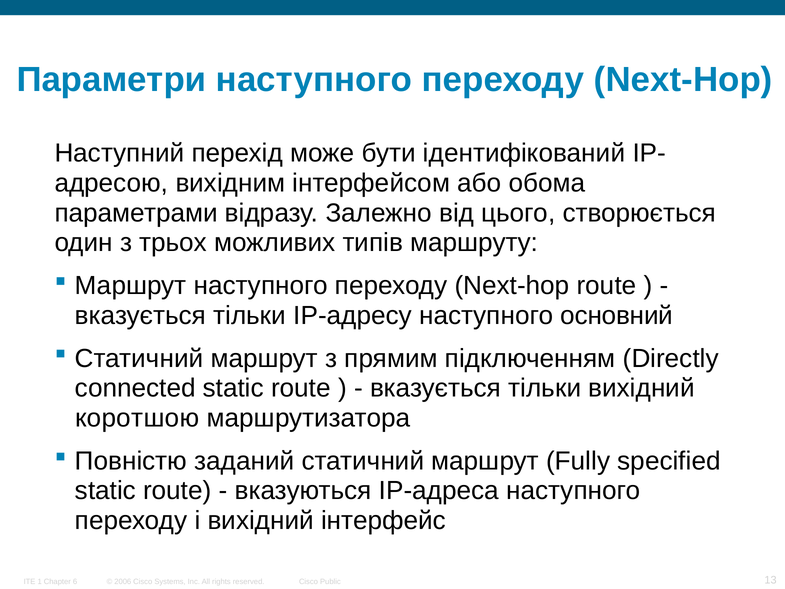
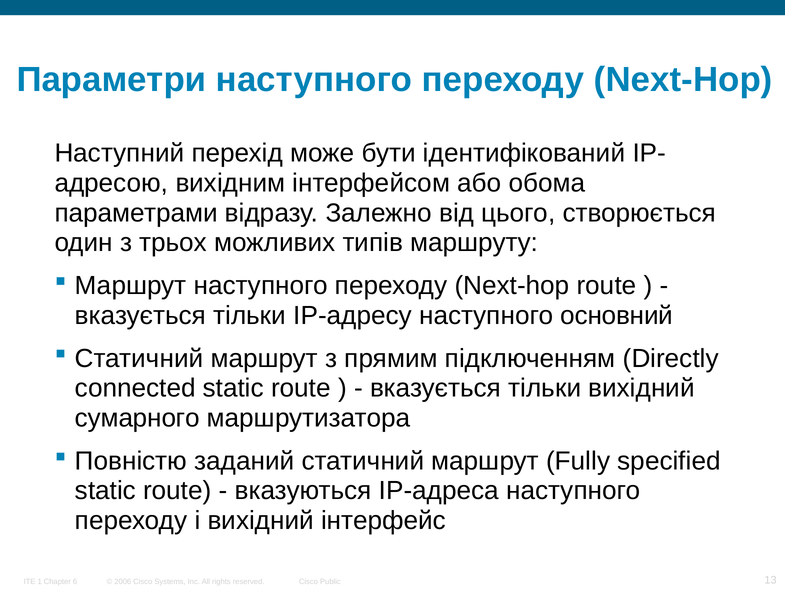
коротшою: коротшою -> сумарного (137, 418)
